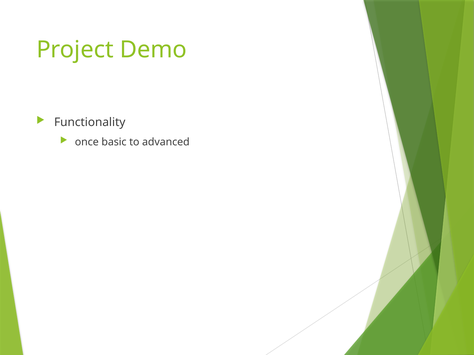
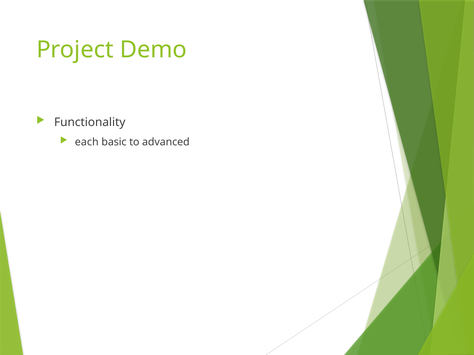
once: once -> each (87, 142)
